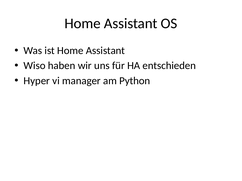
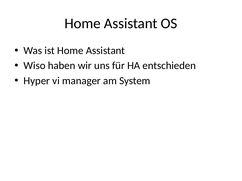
Python: Python -> System (135, 81)
